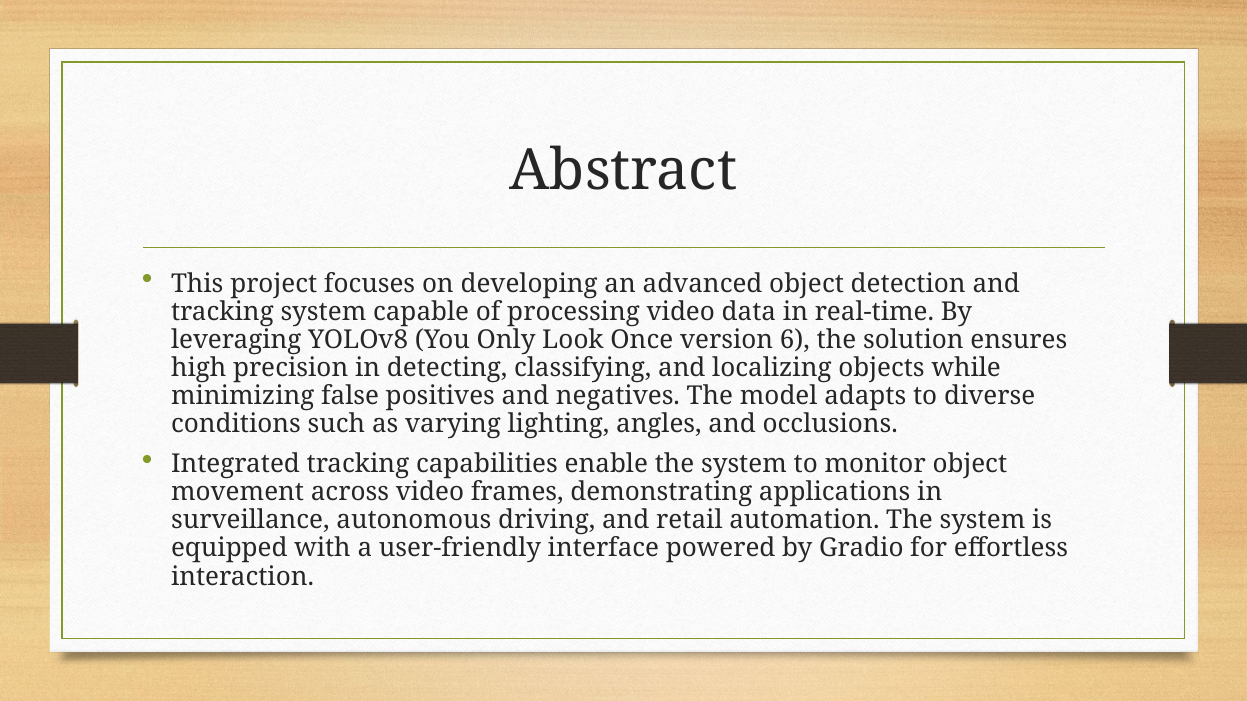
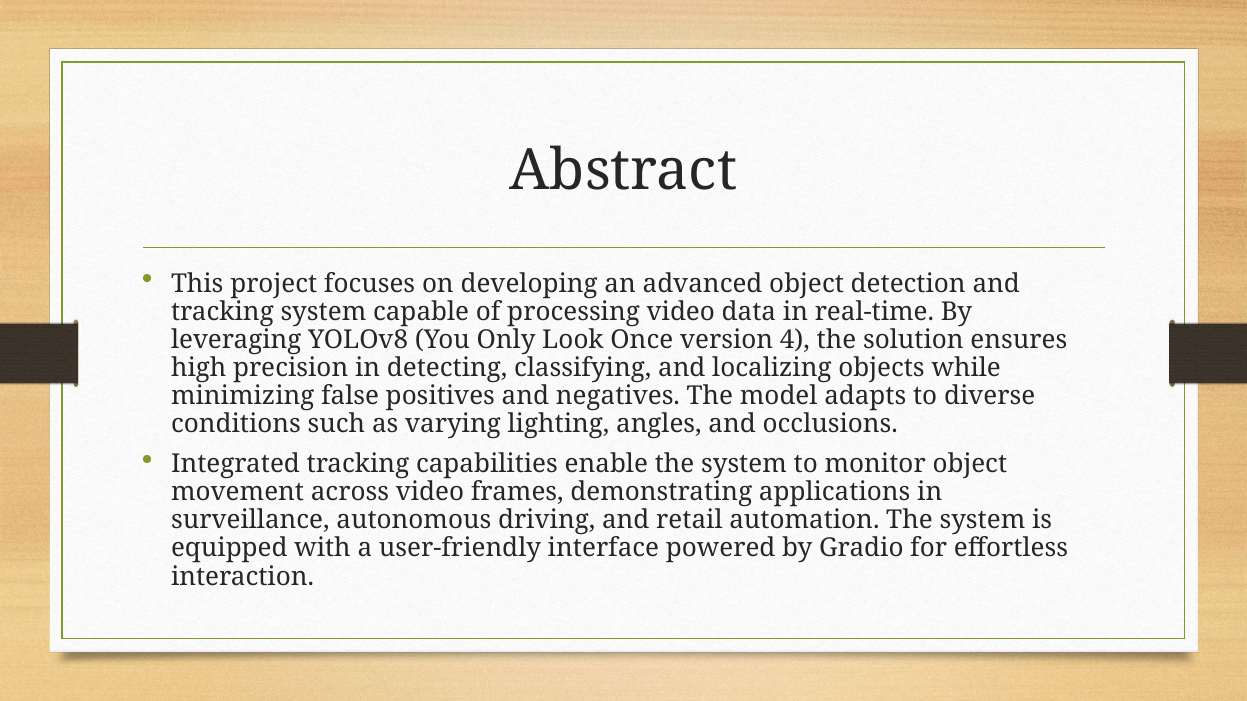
6: 6 -> 4 (795, 340)
